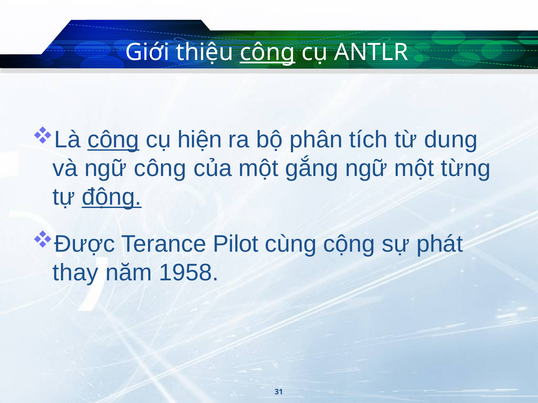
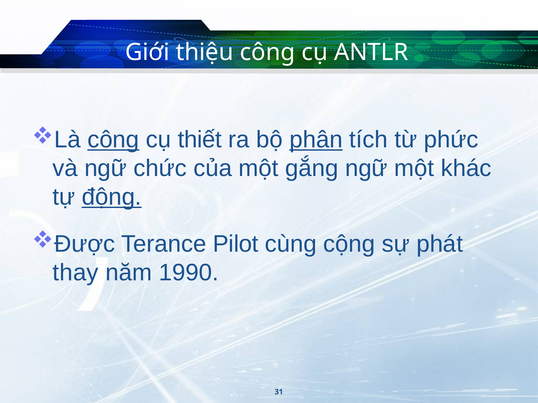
công underline: present -> none (268, 52)
hiện: hiện -> thiết (200, 140)
phân underline: none -> present (316, 140)
dung: dung -> phức (451, 140)
ngữ công: công -> chức (160, 169)
từng: từng -> khác (466, 169)
1958: 1958 -> 1990 (189, 273)
